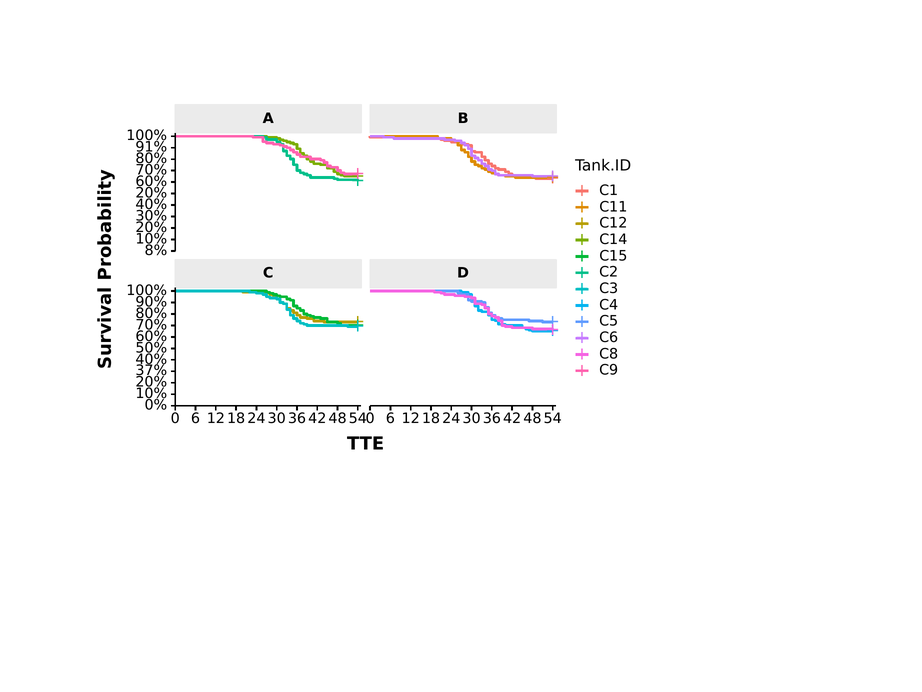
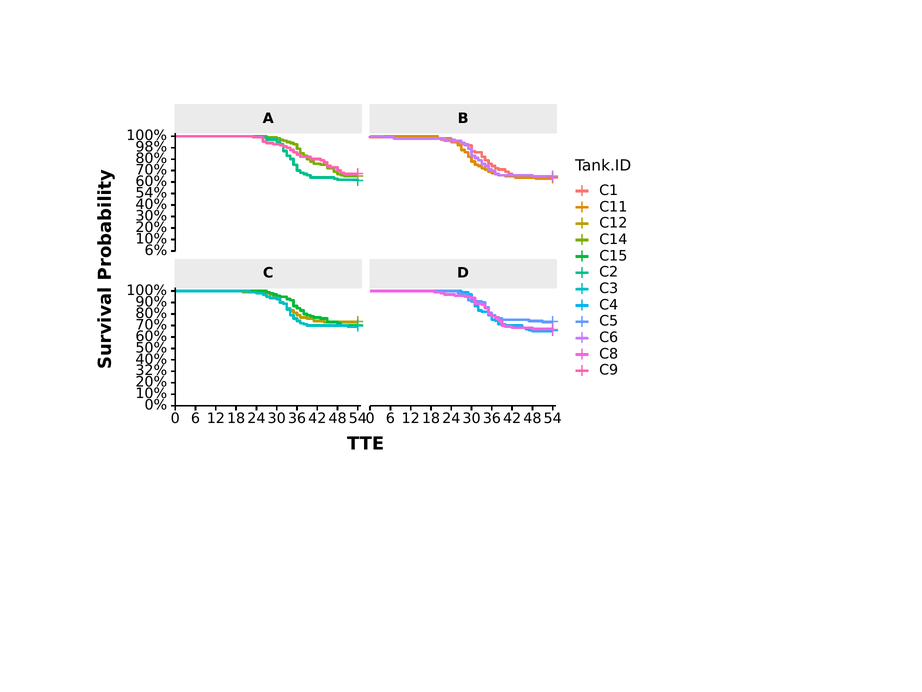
91%: 91% -> 98% (151, 147)
20%: 20% -> 54% (151, 193)
8%: 8% -> 6% (156, 250)
37%: 37% -> 32% (151, 370)
